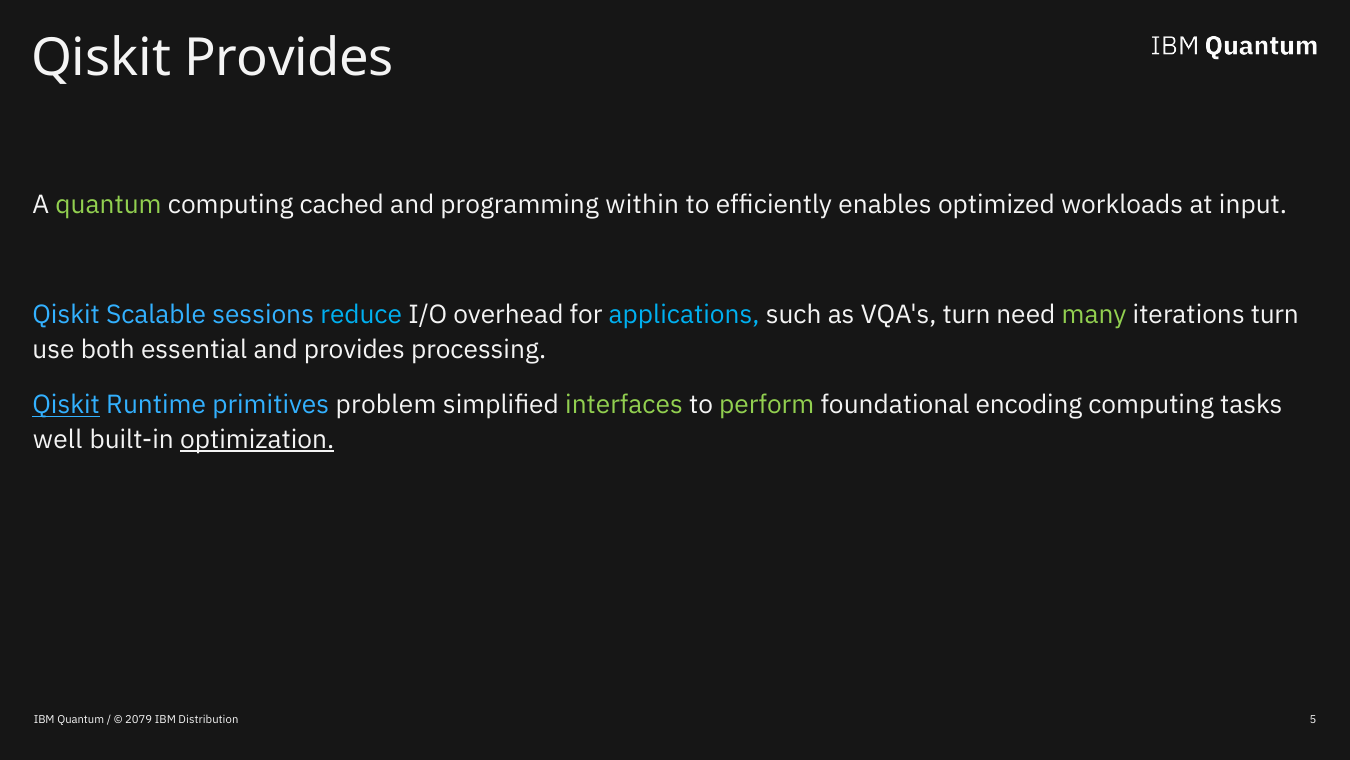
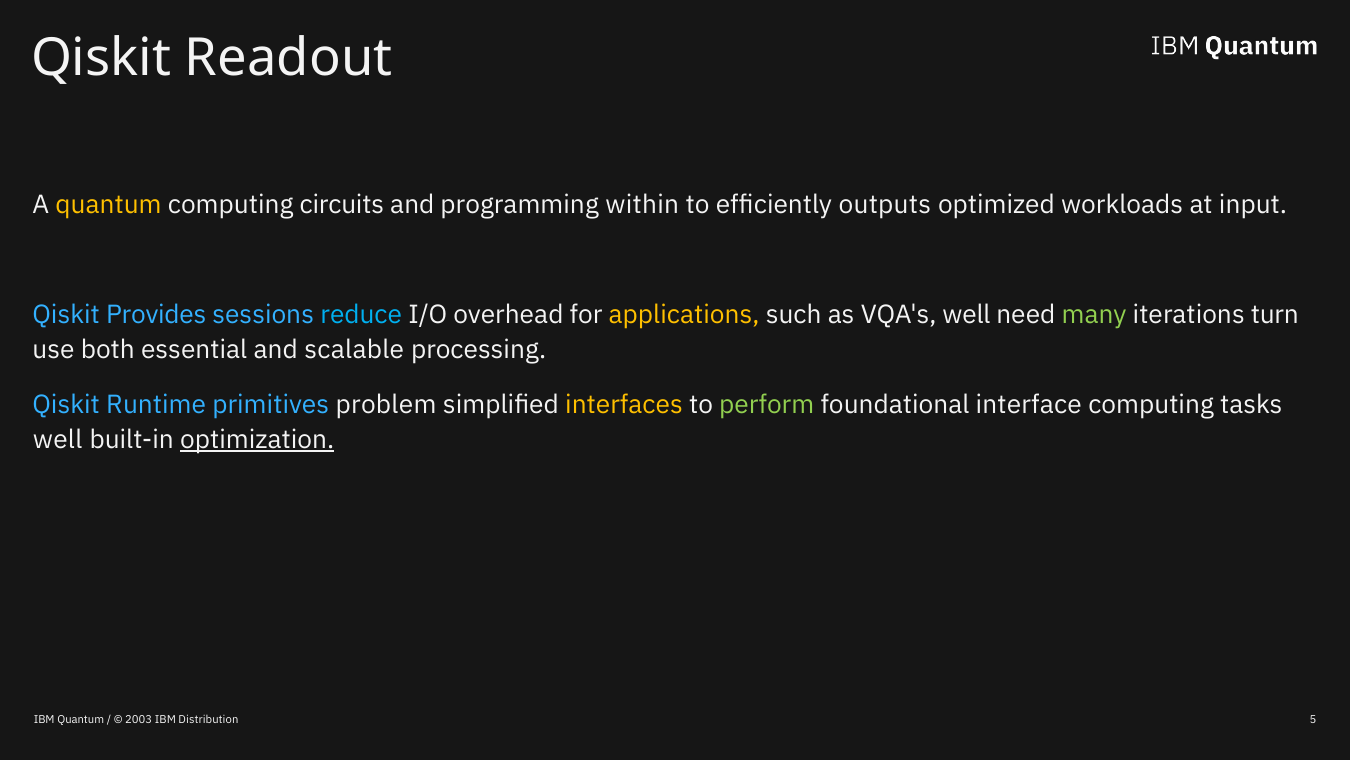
Qiskit Provides: Provides -> Readout (289, 58)
quantum colour: light green -> yellow (108, 204)
cached: cached -> circuits (342, 204)
enables: enables -> outputs (885, 204)
Scalable: Scalable -> Provides (156, 315)
applications colour: light blue -> yellow (684, 315)
VQA's turn: turn -> well (967, 315)
and provides: provides -> scalable (354, 350)
Qiskit underline: present -> none (66, 405)
interfaces colour: light green -> yellow (624, 405)
encoding: encoding -> interface (1029, 405)
2079: 2079 -> 2003 (139, 719)
